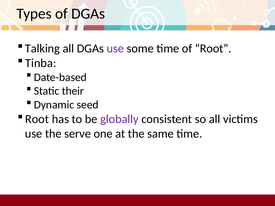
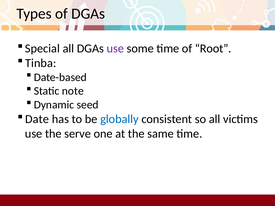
Talking: Talking -> Special (42, 49)
their: their -> note (73, 91)
Root: Root -> Date (37, 119)
globally colour: purple -> blue (119, 119)
